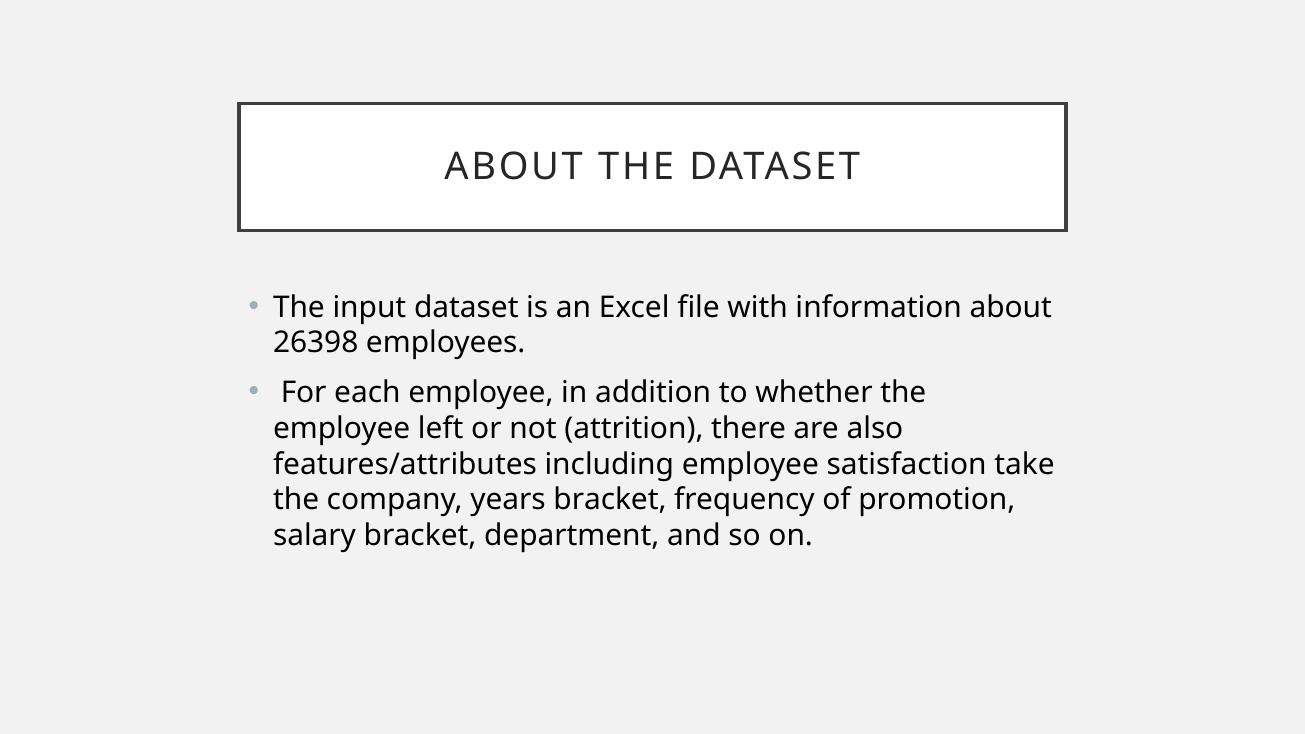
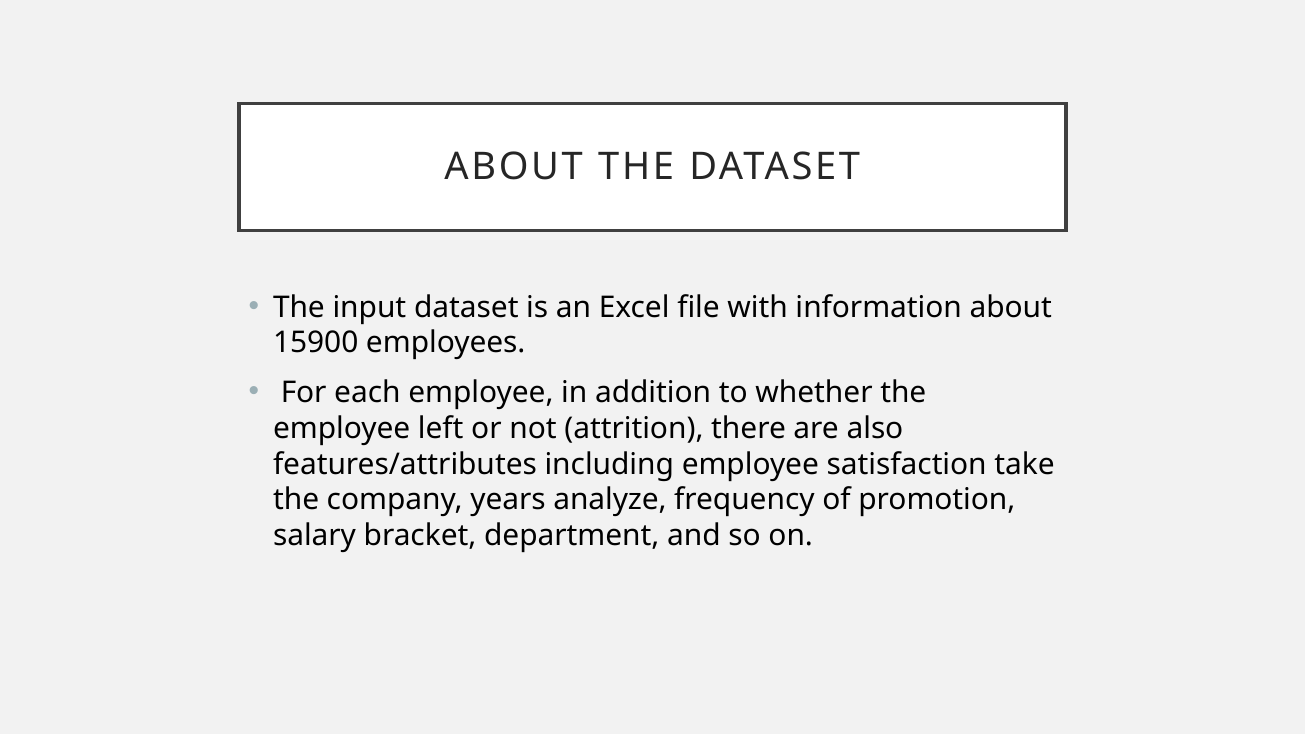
26398: 26398 -> 15900 (316, 343)
years bracket: bracket -> analyze (610, 500)
